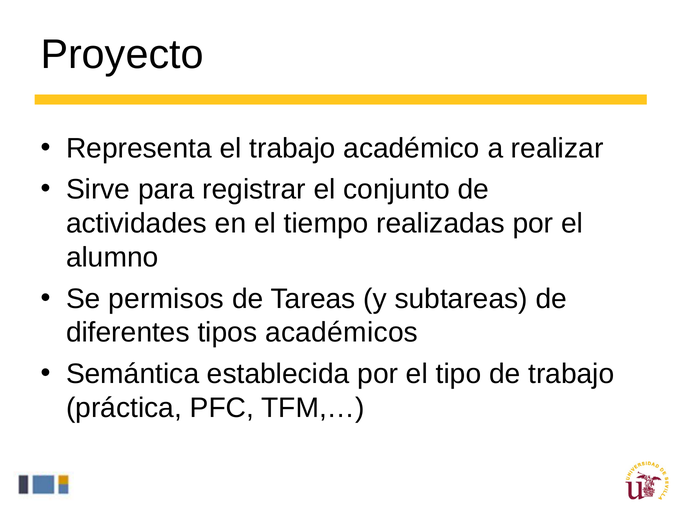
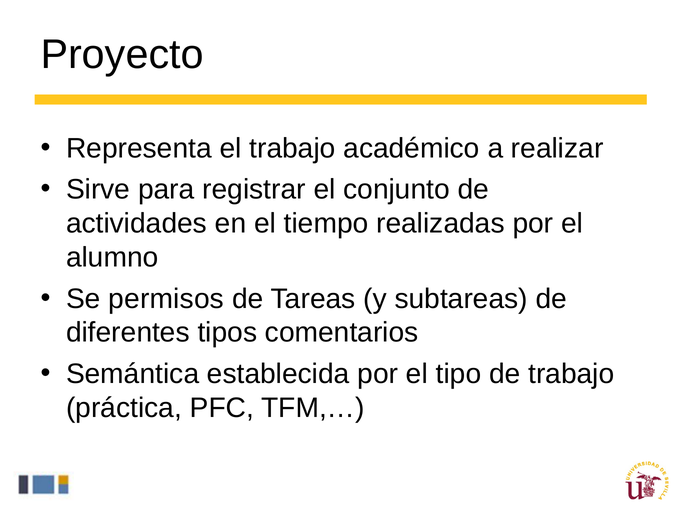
académicos: académicos -> comentarios (342, 332)
